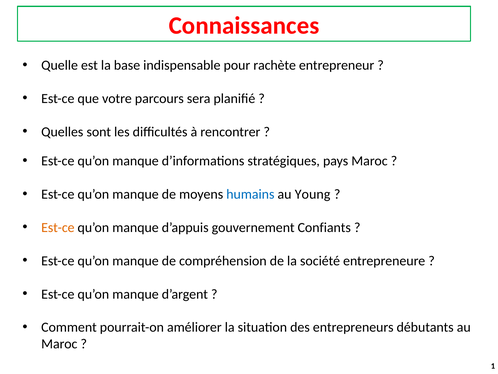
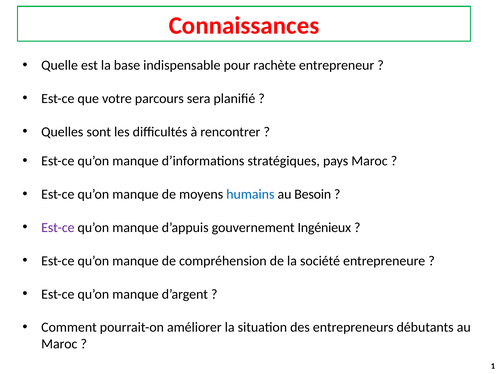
Young: Young -> Besoin (313, 194)
Est-ce colour: orange -> purple (58, 227)
Confiants: Confiants -> Ingénieux (324, 227)
